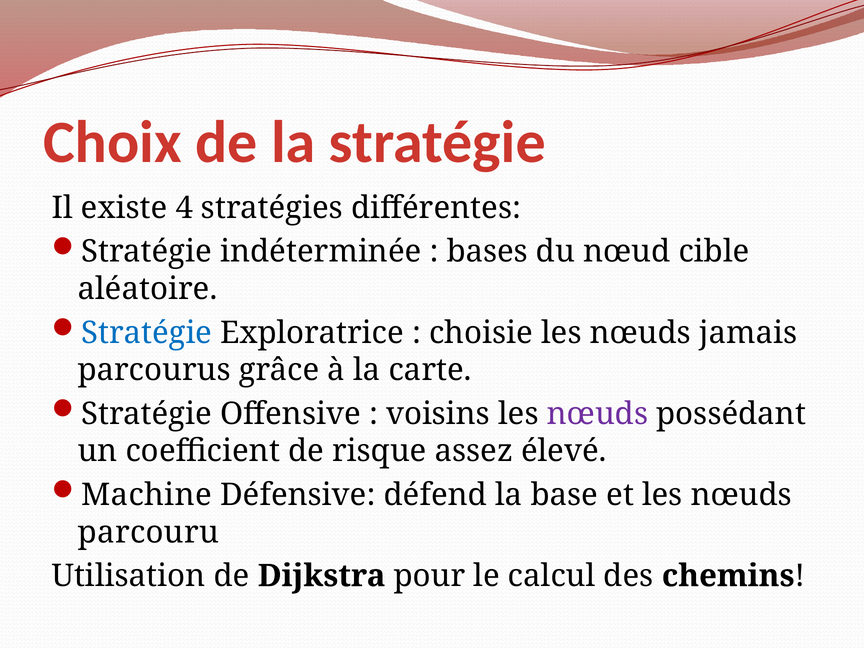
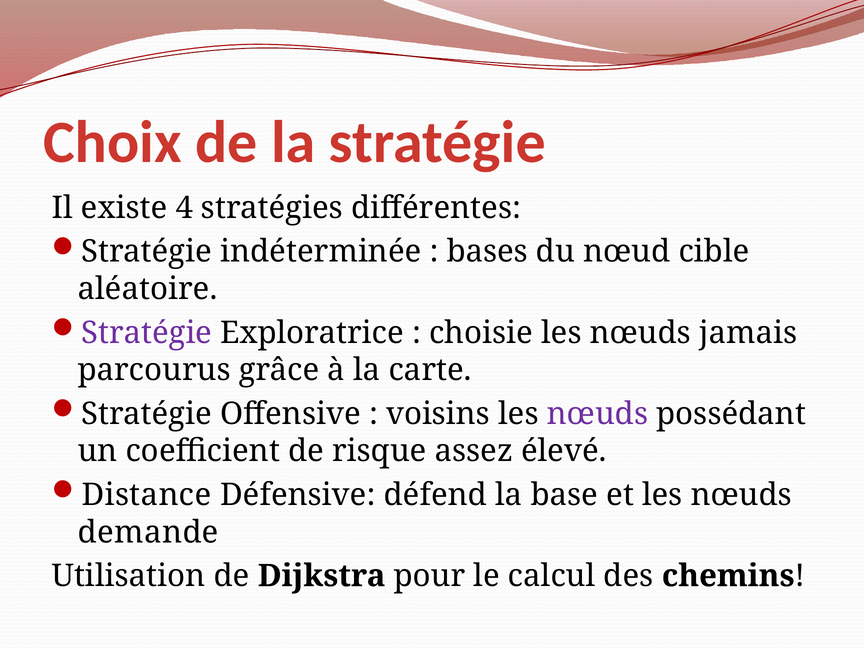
Stratégie colour: blue -> purple (147, 333)
Machine: Machine -> Distance (147, 495)
parcouru: parcouru -> demande (148, 532)
